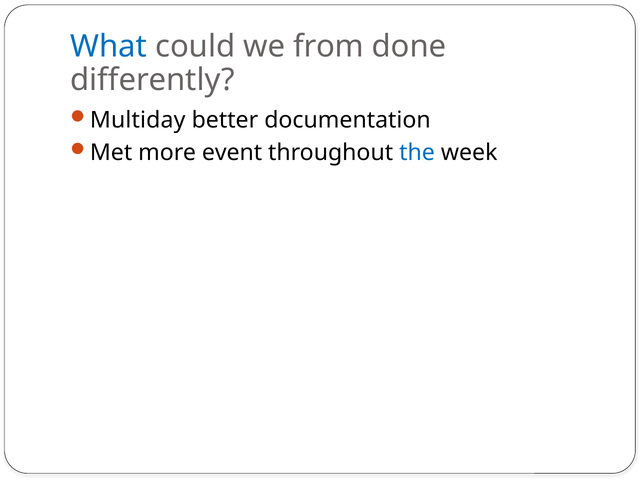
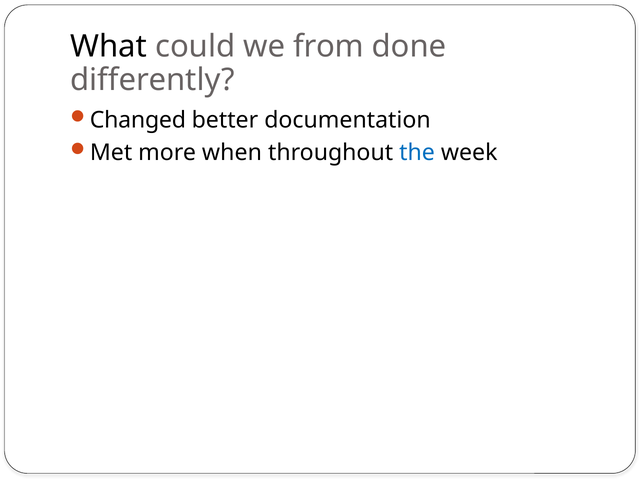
What colour: blue -> black (109, 46)
Multiday: Multiday -> Changed (138, 120)
event: event -> when (232, 153)
